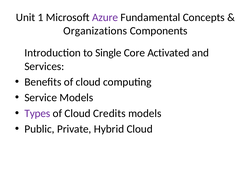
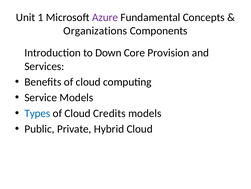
Single: Single -> Down (108, 53)
Activated: Activated -> Provision (168, 53)
Types colour: purple -> blue (37, 113)
